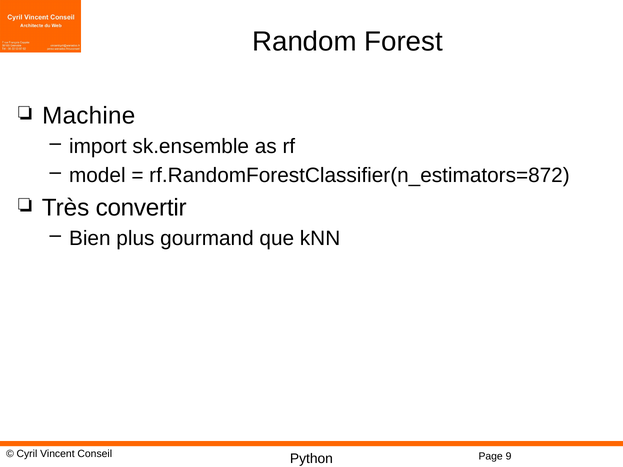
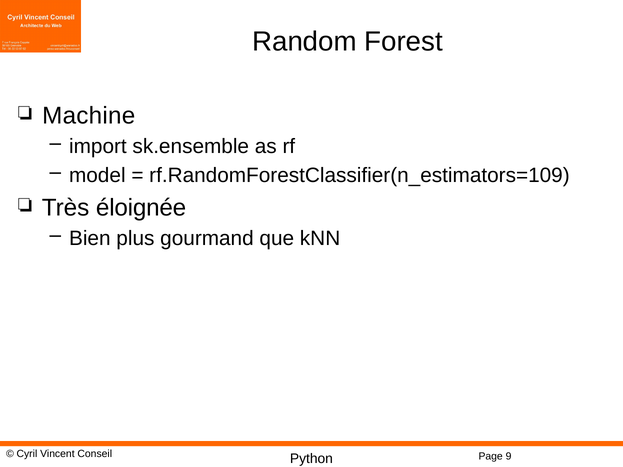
rf.RandomForestClassifier(n_estimators=872: rf.RandomForestClassifier(n_estimators=872 -> rf.RandomForestClassifier(n_estimators=109 (359, 176)
convertir: convertir -> éloignée (141, 208)
